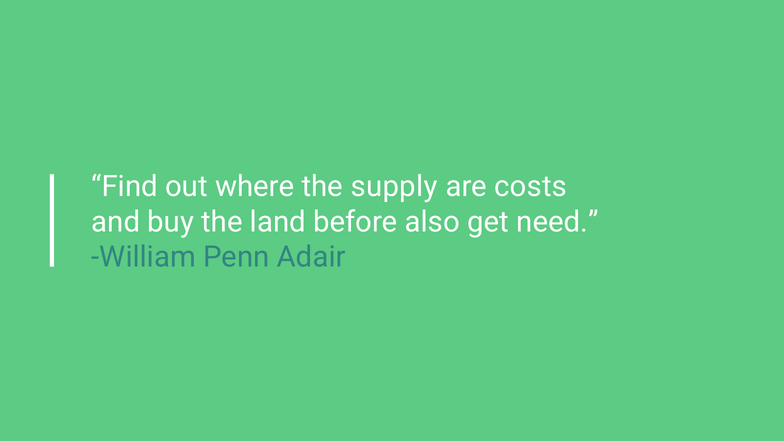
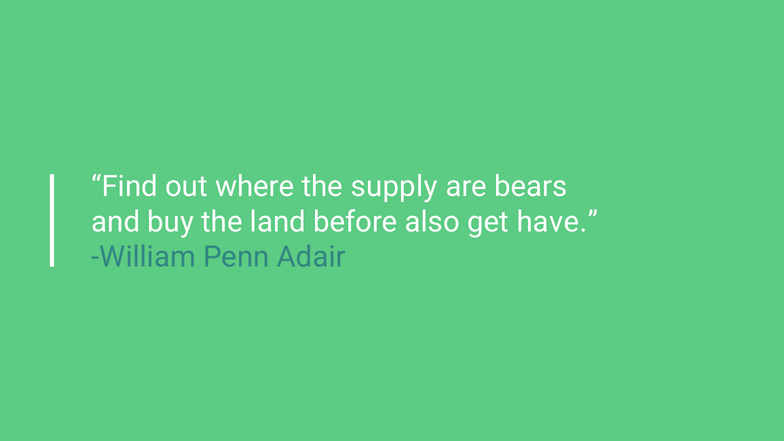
costs: costs -> bears (531, 187)
need: need -> have (557, 222)
